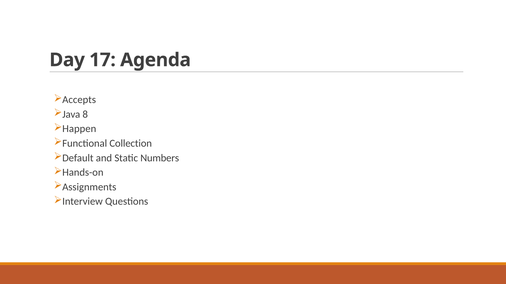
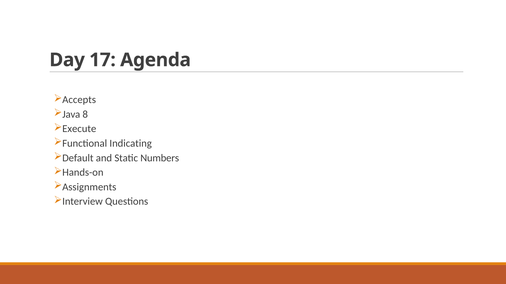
Happen: Happen -> Execute (79, 129)
Collection: Collection -> Indicating (131, 144)
